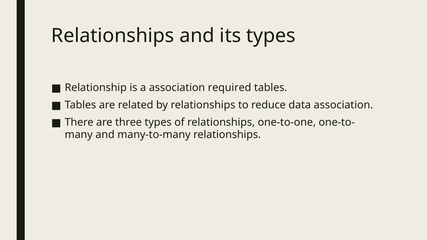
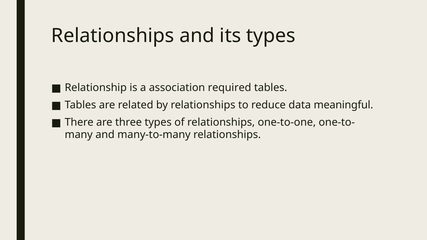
data association: association -> meaningful (343, 105)
